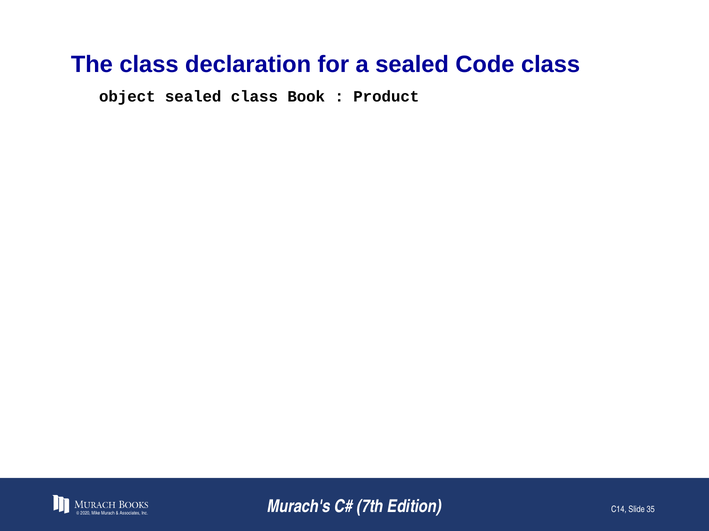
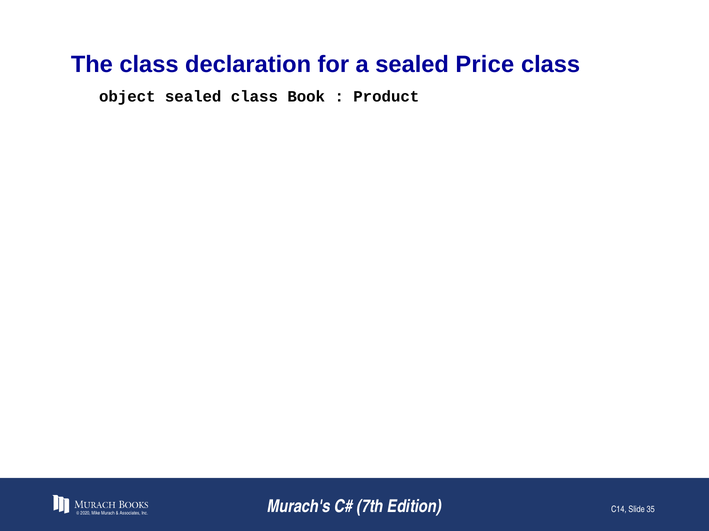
Code: Code -> Price (485, 64)
